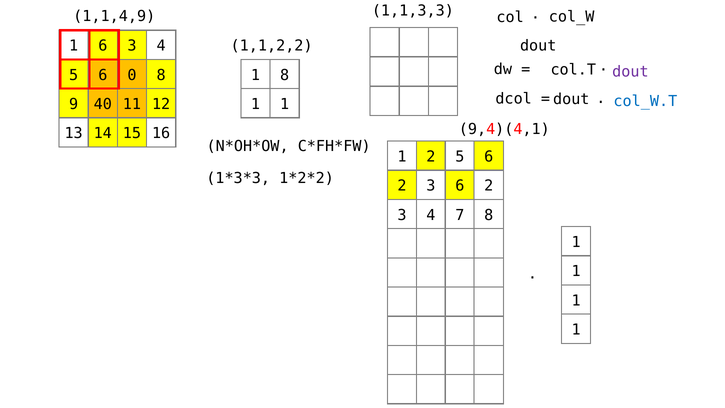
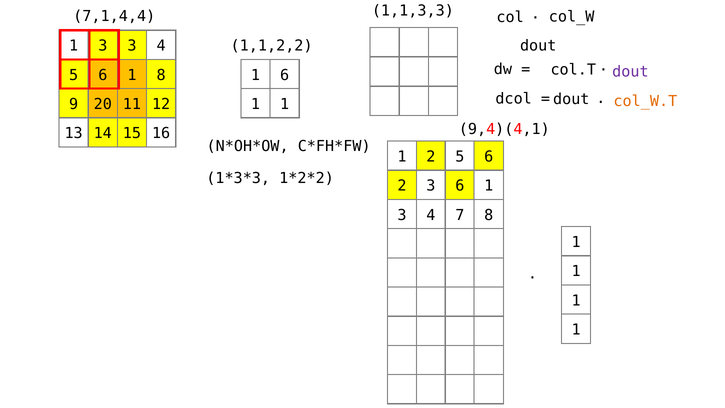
1,1,4,9: 1,1,4,9 -> 7,1,4,4 (114, 16)
6: 6 -> 3 (103, 46)
5 6 0: 0 -> 1 (132, 75)
1 8: 8 -> 6 (285, 75)
col_W.T colour: blue -> orange (645, 101)
40: 40 -> 20 (103, 104)
3 6 2: 2 -> 1 (489, 186)
